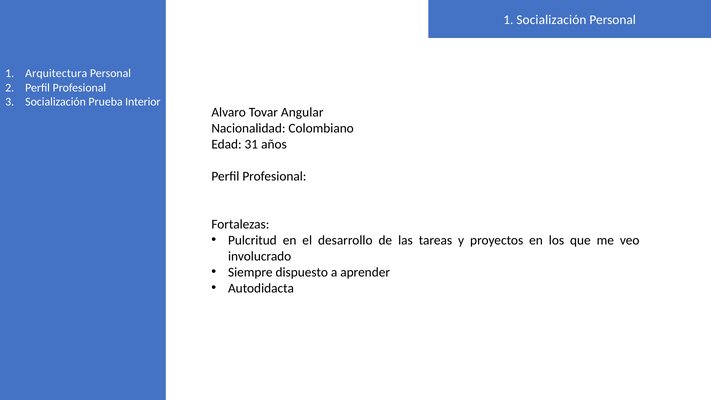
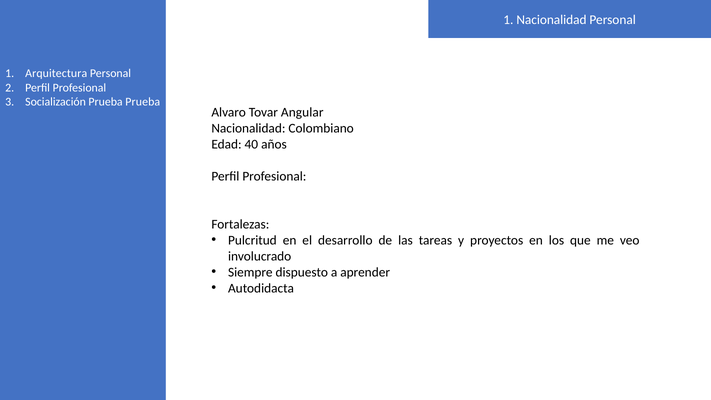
1 Socialización: Socialización -> Nacionalidad (551, 20)
Prueba Interior: Interior -> Prueba (143, 102)
31: 31 -> 40 (251, 144)
